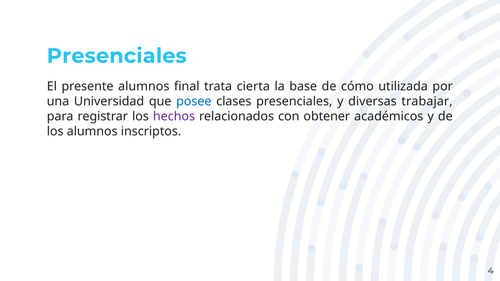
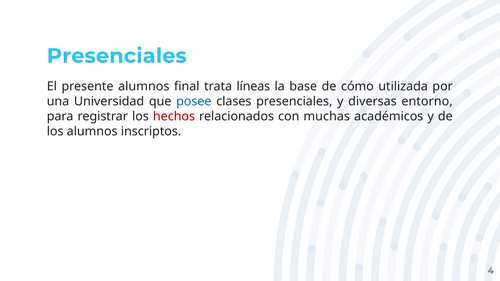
cierta: cierta -> líneas (253, 87)
trabajar: trabajar -> entorno (427, 102)
hechos colour: purple -> red (174, 117)
obtener: obtener -> muchas (327, 117)
